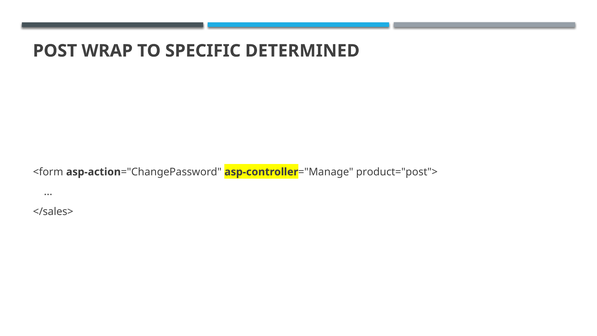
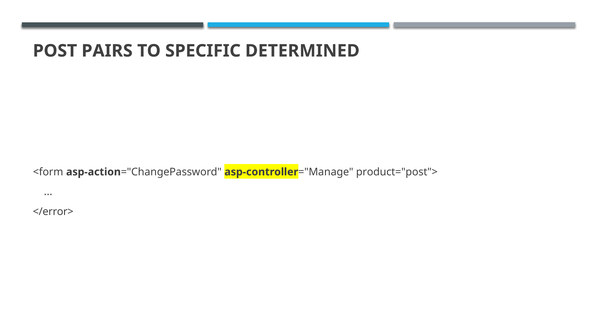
WRAP: WRAP -> PAIRS (107, 51)
</sales>: </sales> -> </error> (53, 211)
